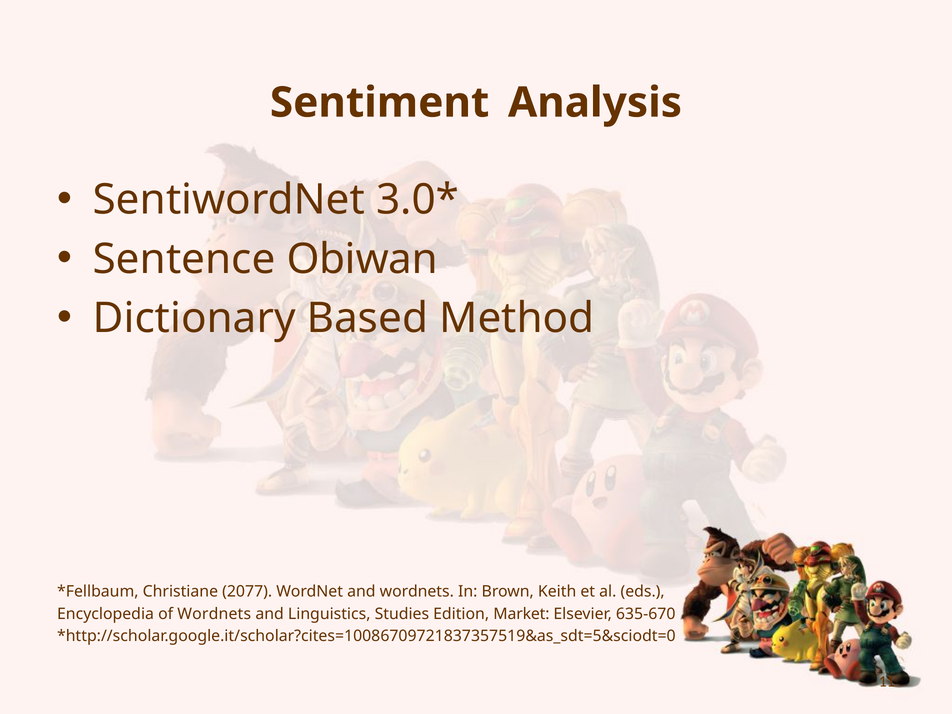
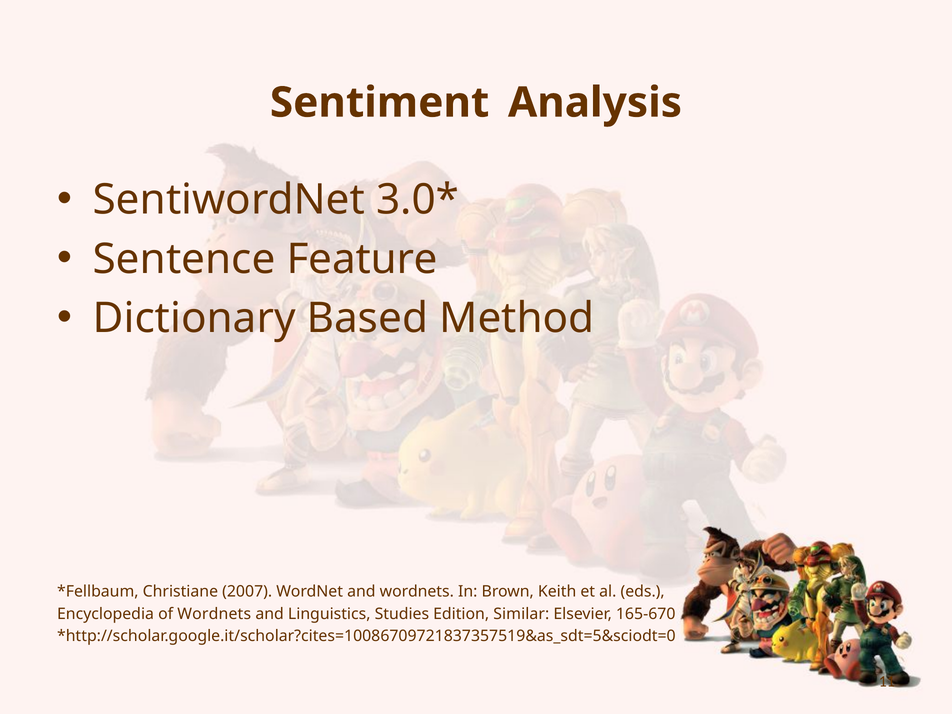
Obiwan: Obiwan -> Feature (362, 259)
2077: 2077 -> 2007 (247, 592)
Market: Market -> Similar (521, 614)
635-670: 635-670 -> 165-670 (646, 614)
